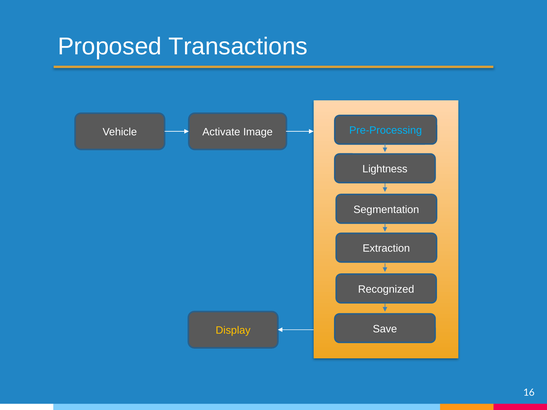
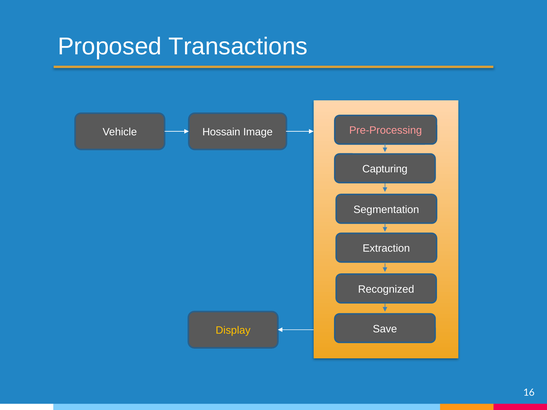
Activate: Activate -> Hossain (221, 132)
Pre-Processing colour: light blue -> pink (386, 131)
Lightness: Lightness -> Capturing (385, 169)
